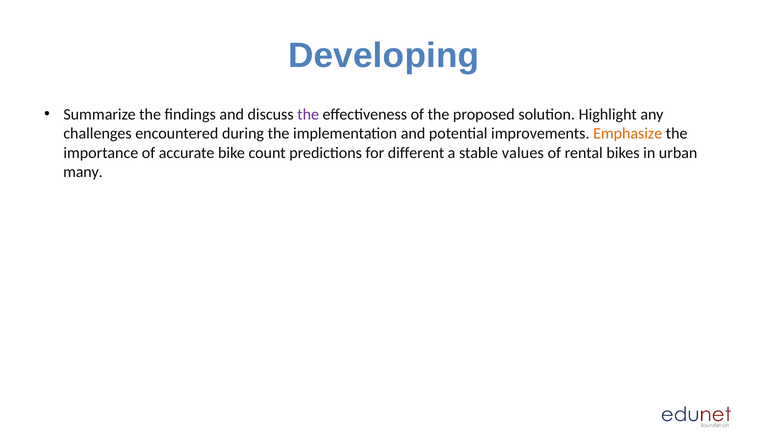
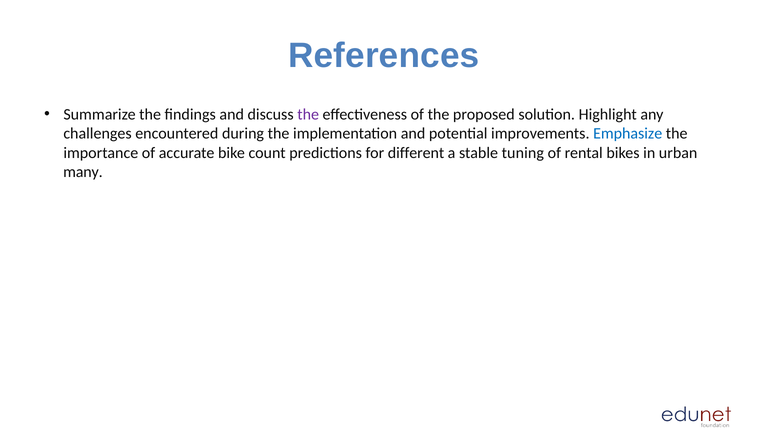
Developing: Developing -> References (384, 56)
Emphasize colour: orange -> blue (628, 134)
values: values -> tuning (523, 153)
